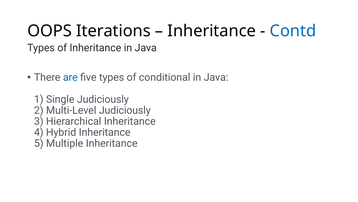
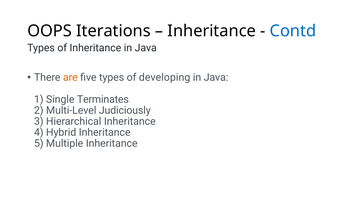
are colour: blue -> orange (70, 77)
conditional: conditional -> developing (165, 77)
Single Judiciously: Judiciously -> Terminates (103, 99)
